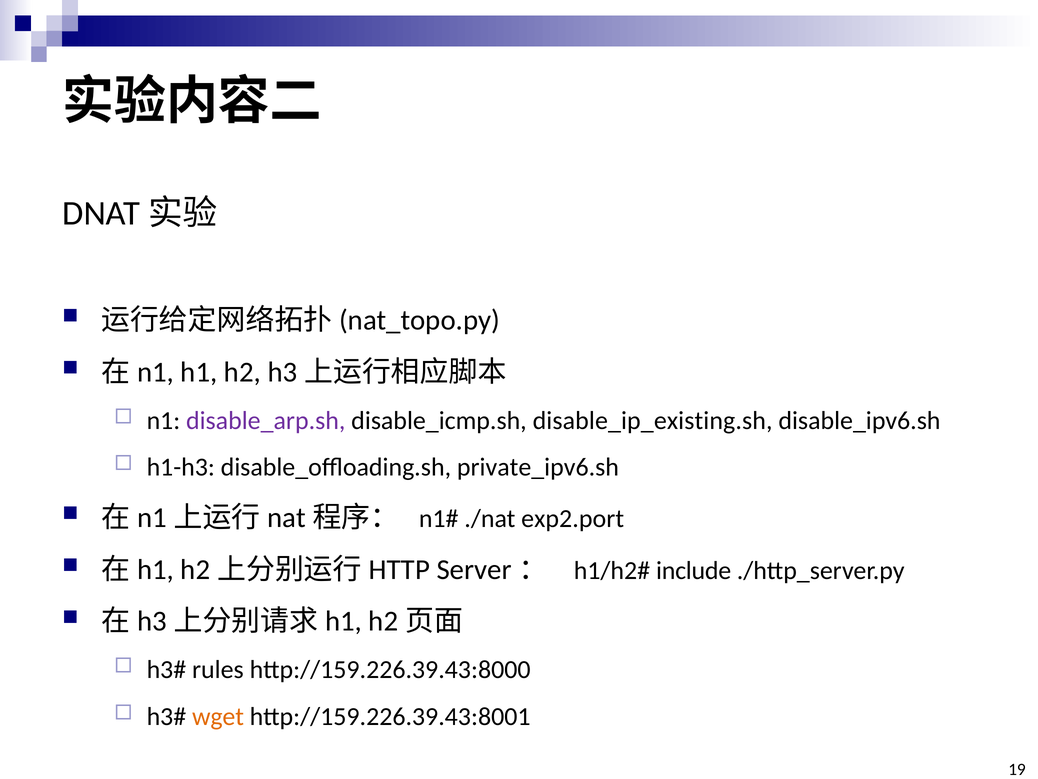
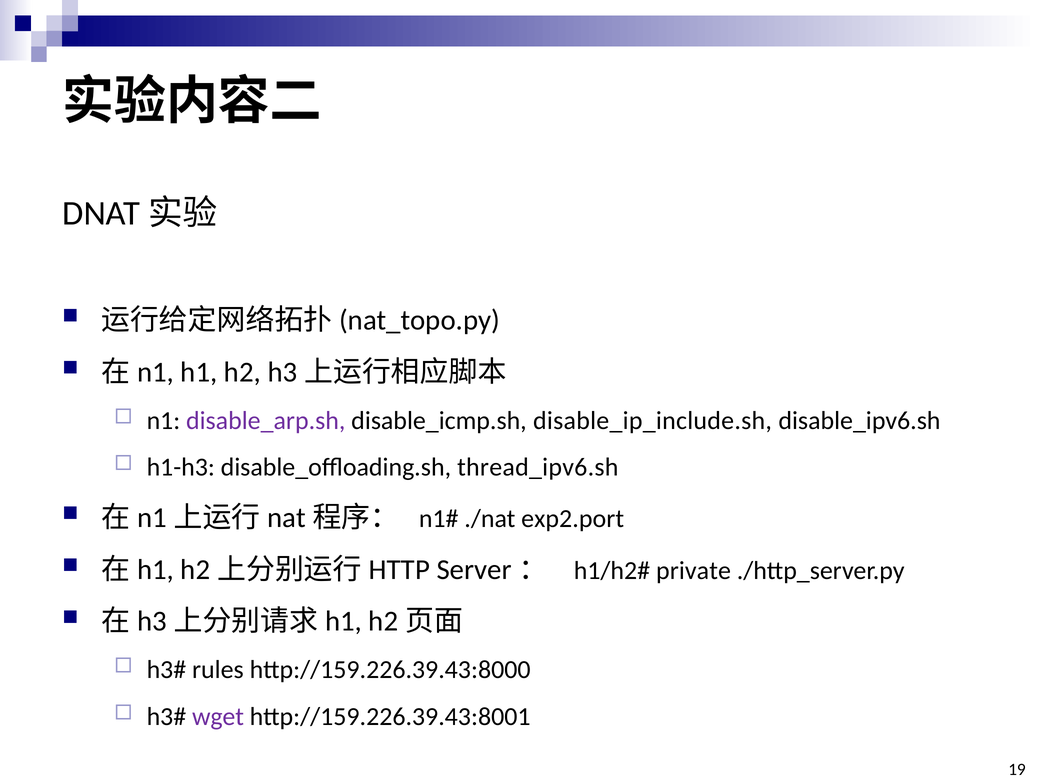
disable_ip_existing.sh: disable_ip_existing.sh -> disable_ip_include.sh (653, 420)
private_ipv6.sh: private_ipv6.sh -> thread_ipv6.sh (538, 467)
include: include -> private (693, 570)
wget colour: orange -> purple (218, 716)
